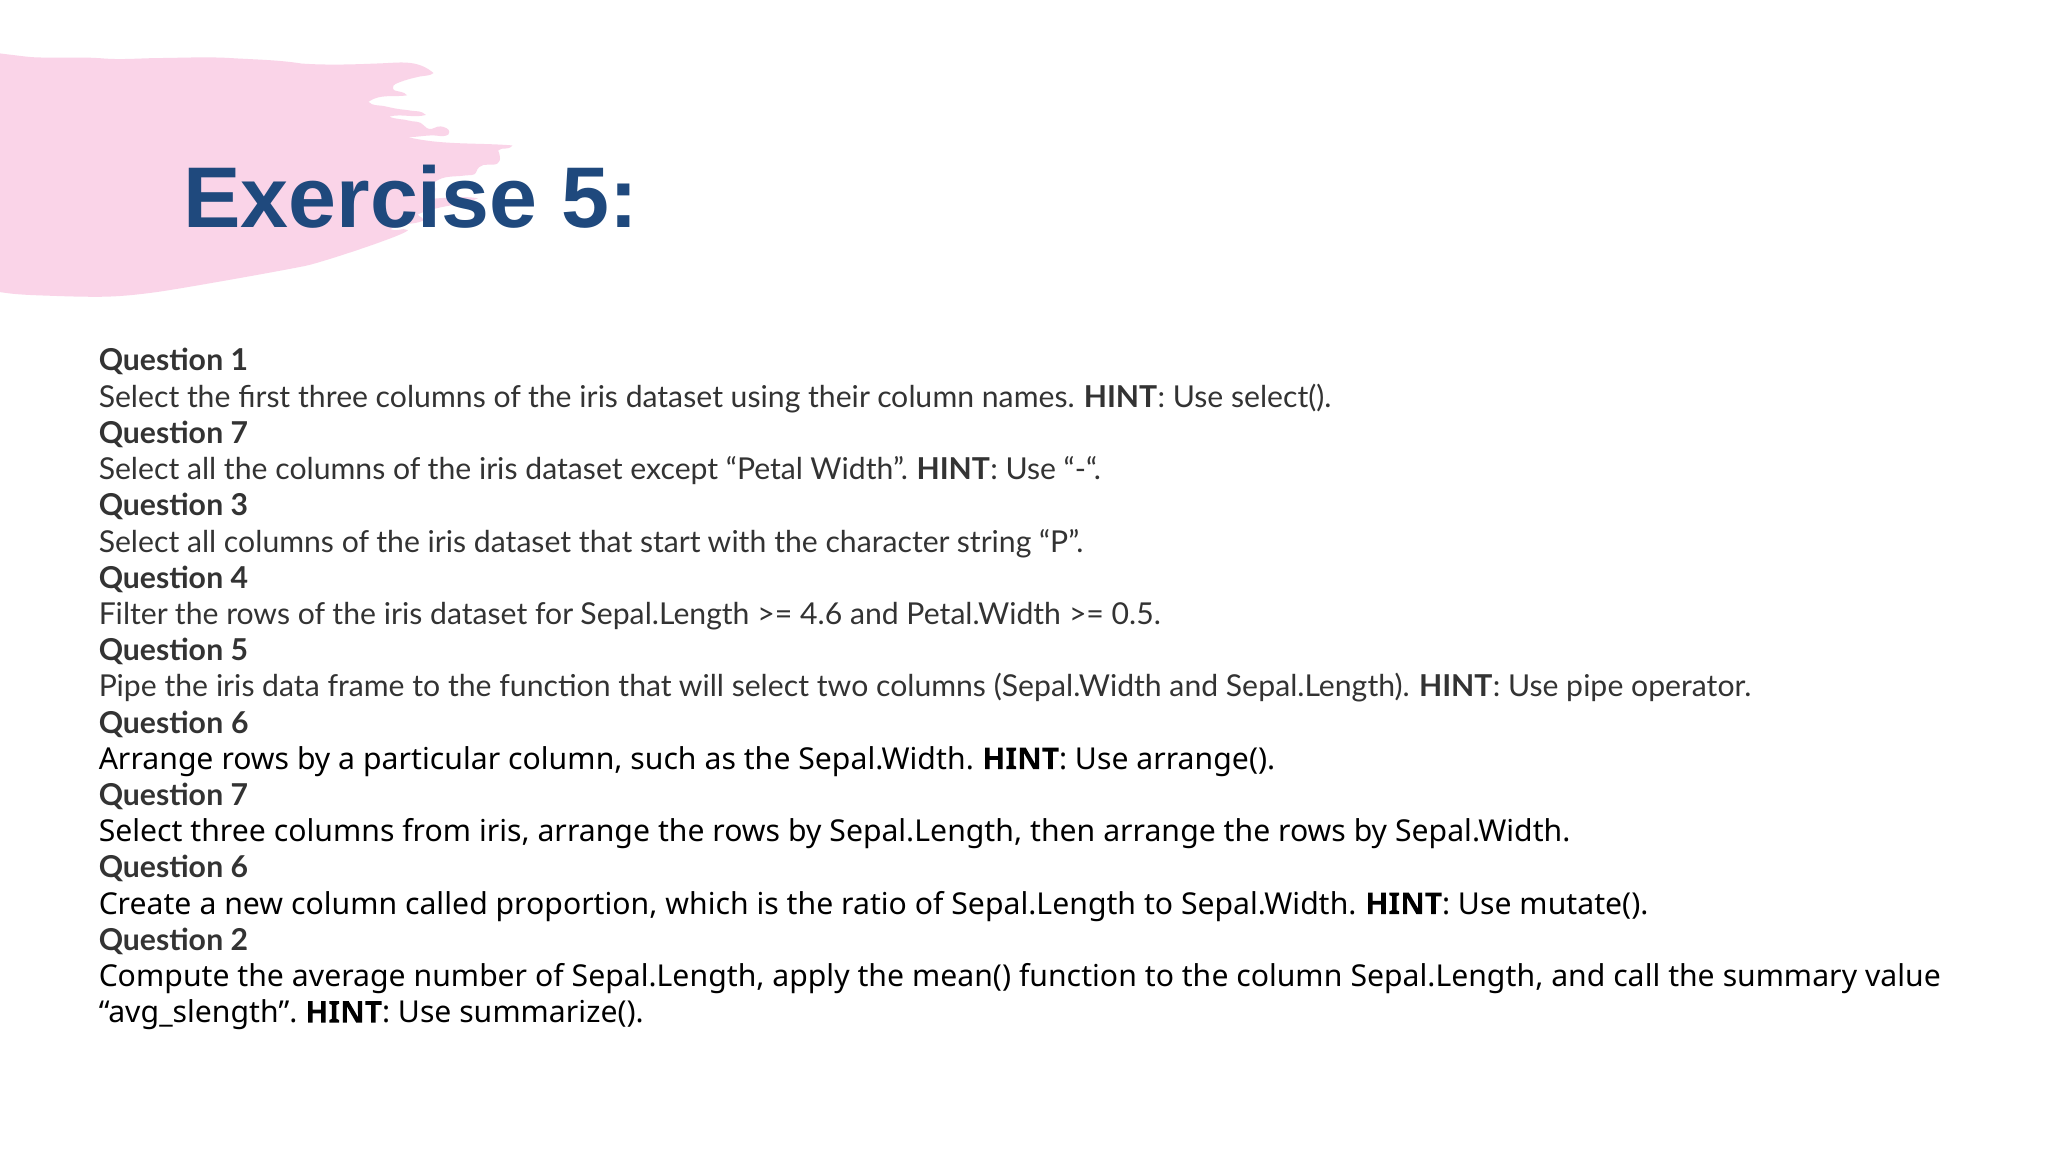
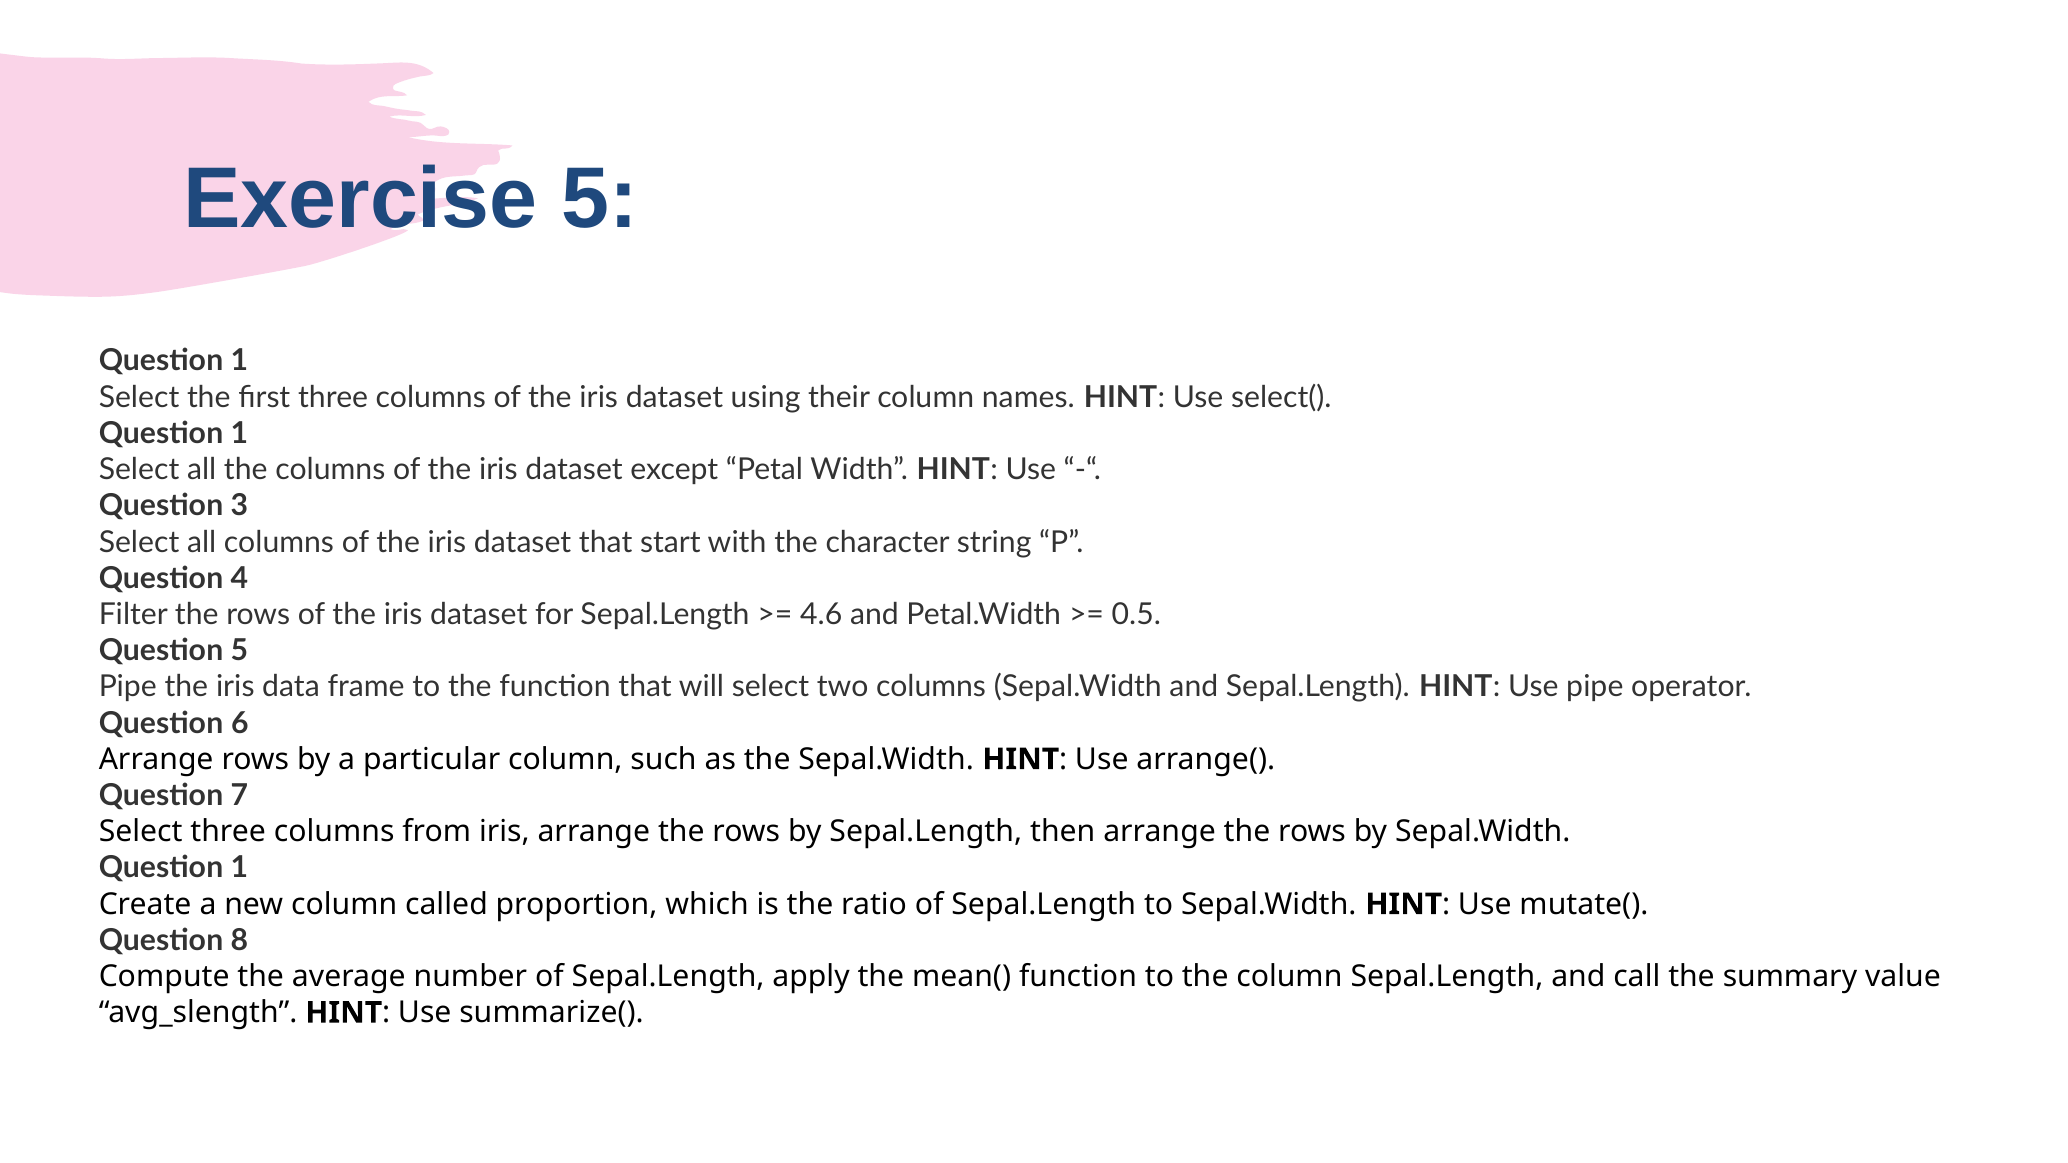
7: 7 -> 1 (239, 434)
6: 6 -> 1 (239, 868)
2: 2 -> 8 (239, 940)
